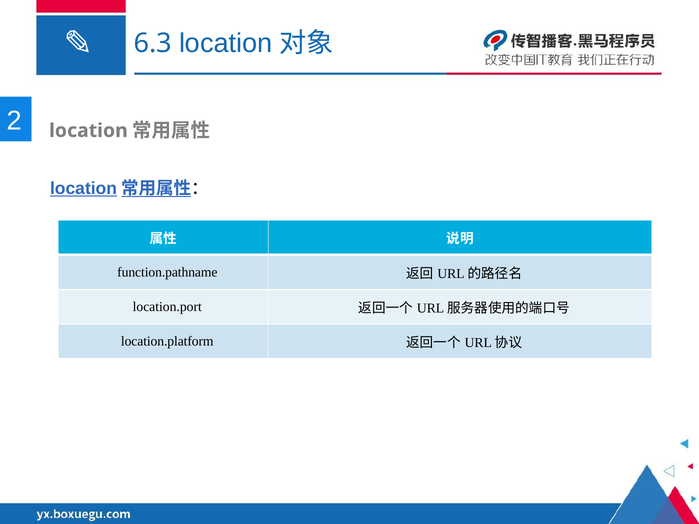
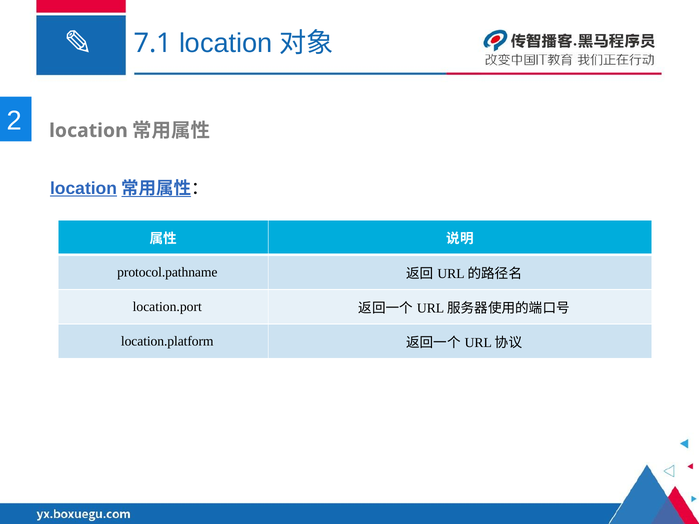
6.3: 6.3 -> 7.1 (153, 43)
function.pathname: function.pathname -> protocol.pathname (167, 272)
